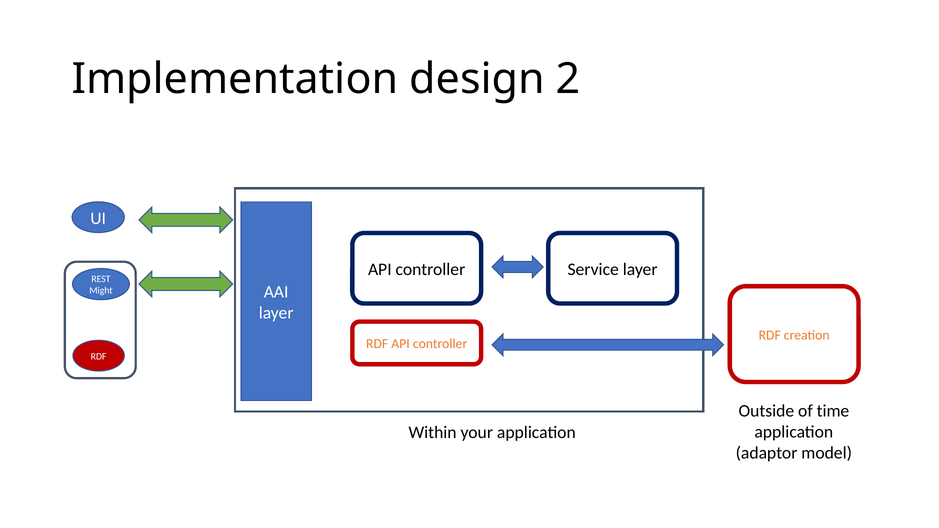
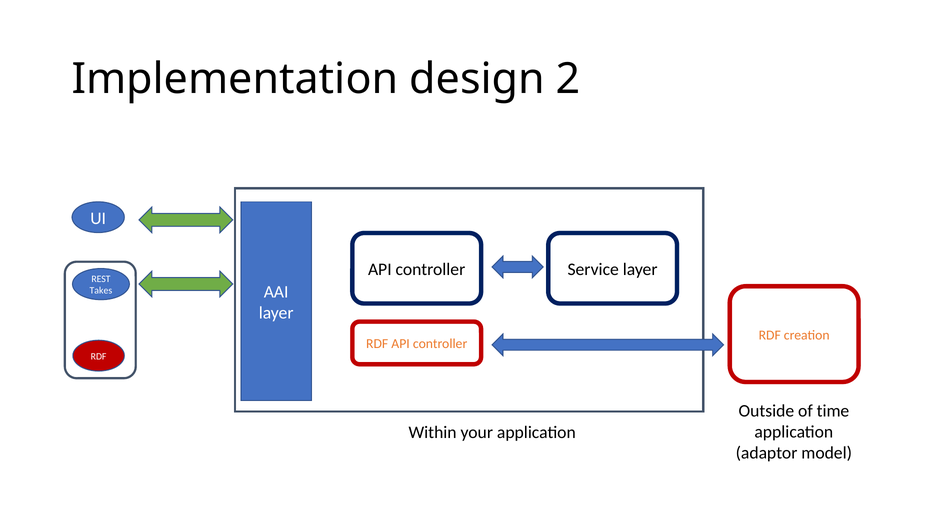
Might: Might -> Takes (101, 291)
